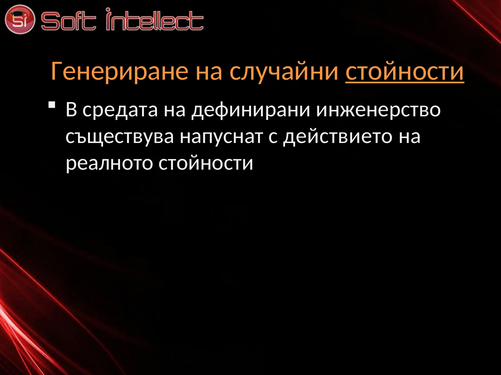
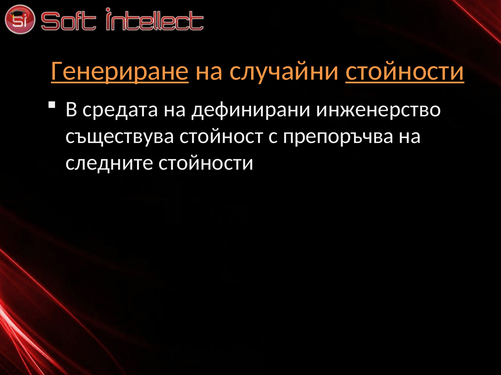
Генериране underline: none -> present (120, 71)
напуснат: напуснат -> стойност (221, 136)
действието: действието -> препоръчва (338, 136)
реалното: реалното -> следните (110, 163)
